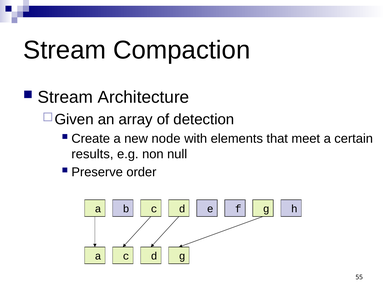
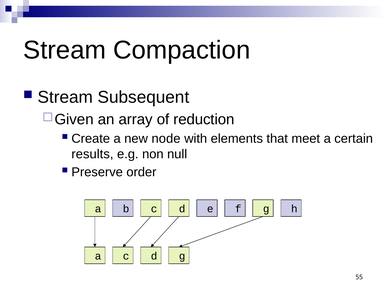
Architecture: Architecture -> Subsequent (143, 97)
detection: detection -> reduction (204, 119)
